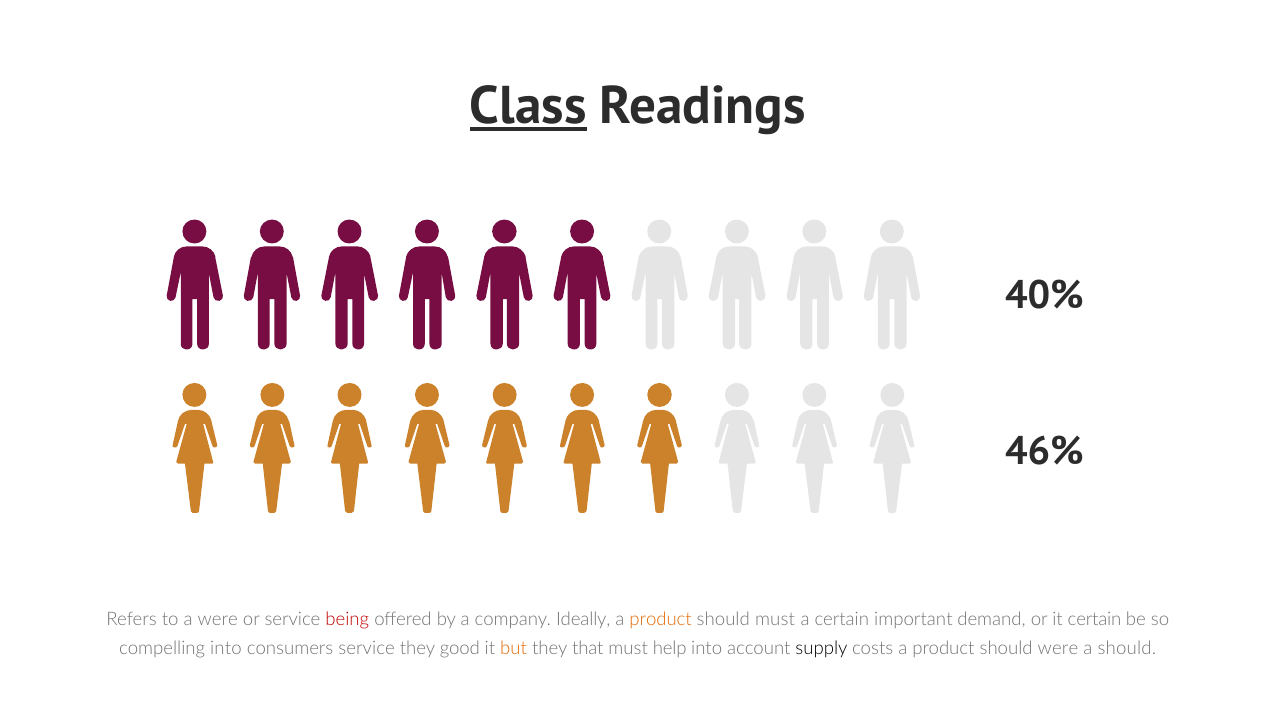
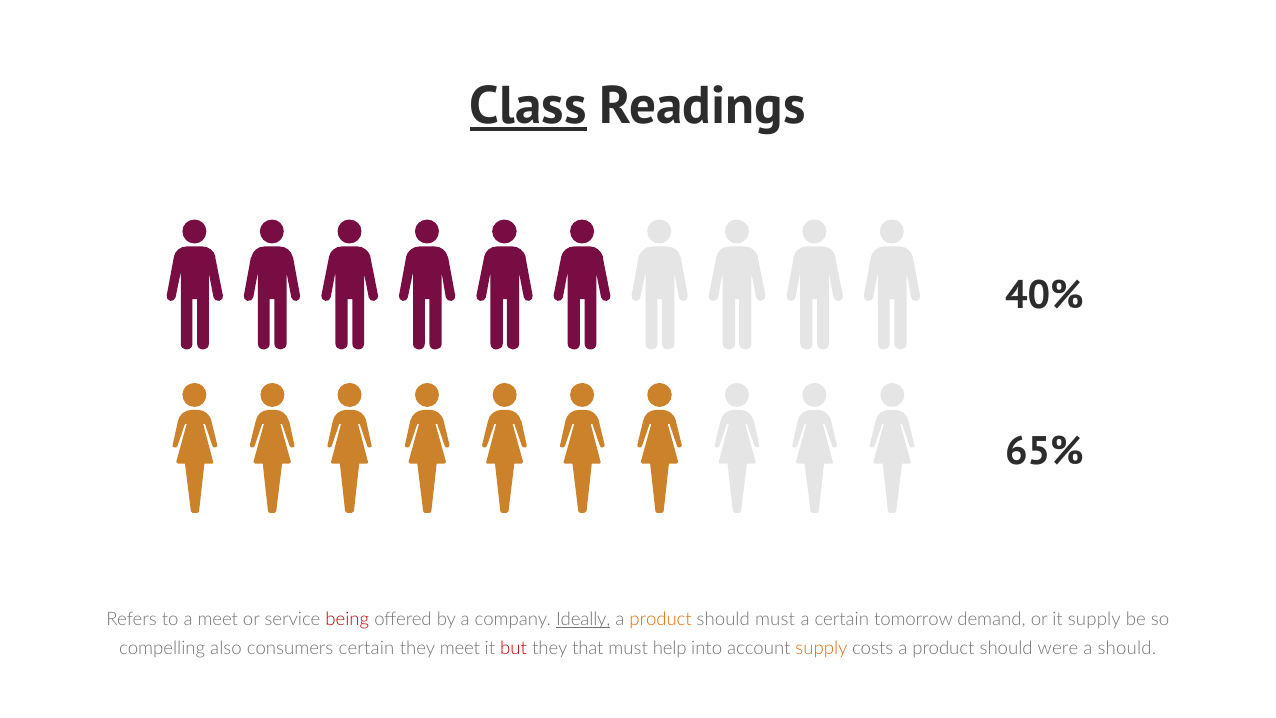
46%: 46% -> 65% (1044, 451)
a were: were -> meet (218, 619)
Ideally underline: none -> present (583, 619)
important: important -> tomorrow (913, 619)
it certain: certain -> supply (1094, 619)
compelling into: into -> also (226, 648)
consumers service: service -> certain (367, 648)
they good: good -> meet (460, 648)
but colour: orange -> red (514, 648)
supply colour: black -> orange (822, 648)
